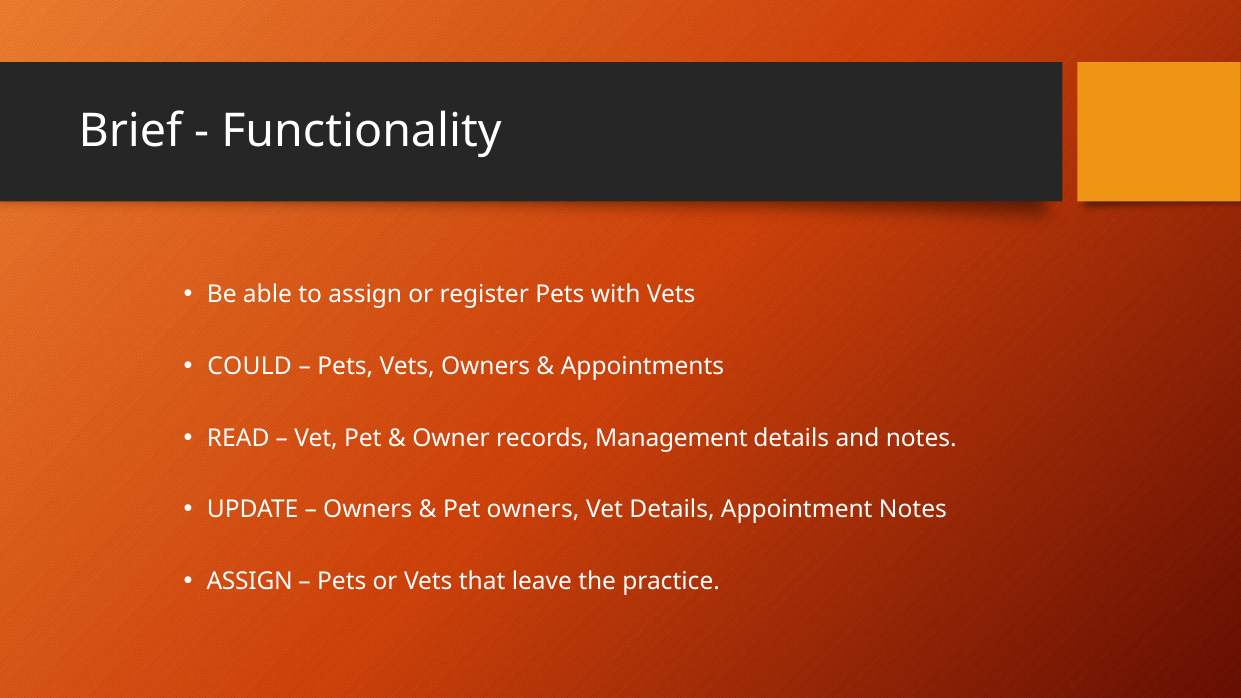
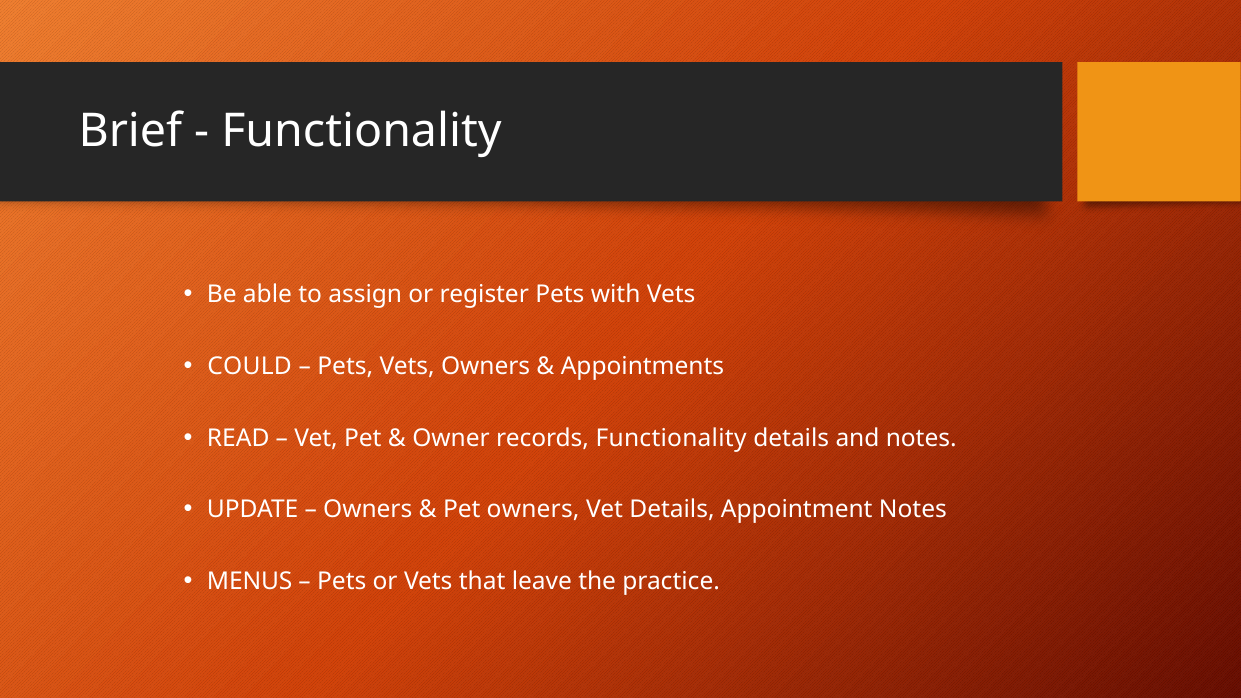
records Management: Management -> Functionality (671, 438)
ASSIGN: ASSIGN -> MENUS (250, 582)
